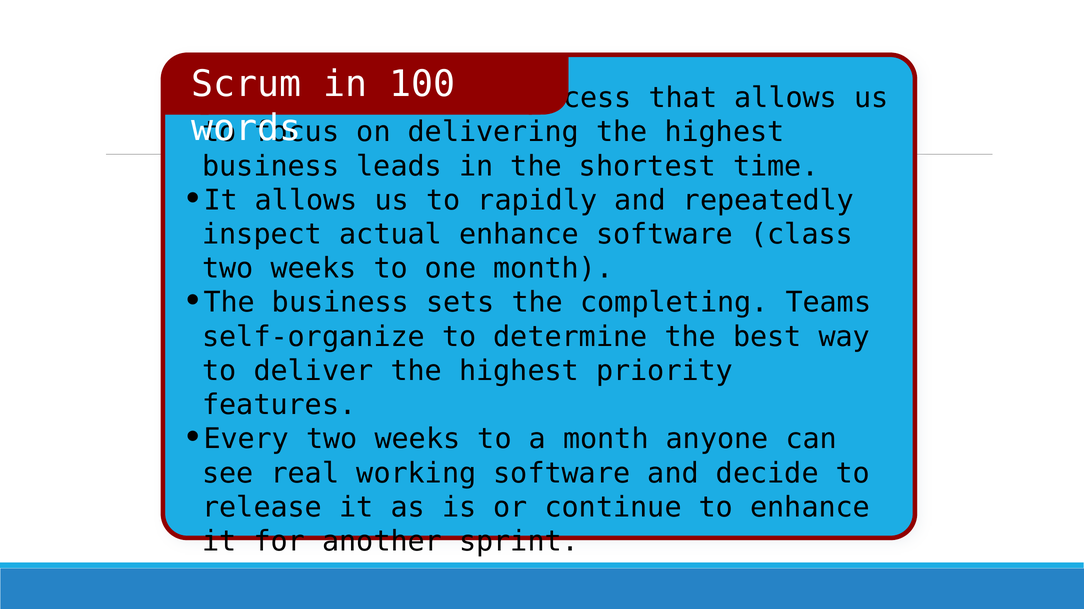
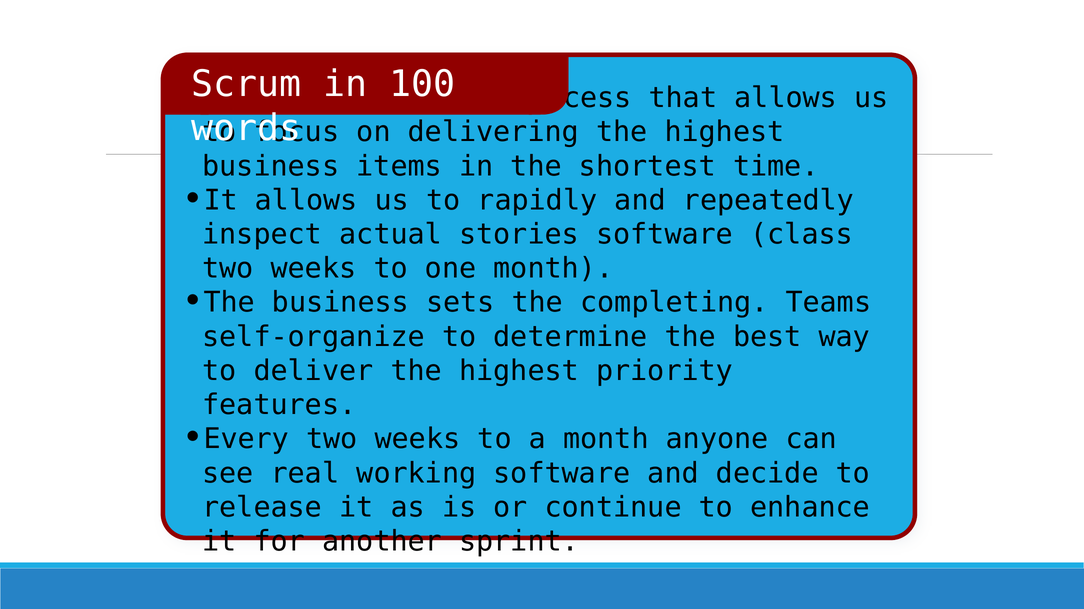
leads: leads -> items (399, 166)
actual enhance: enhance -> stories (519, 235)
